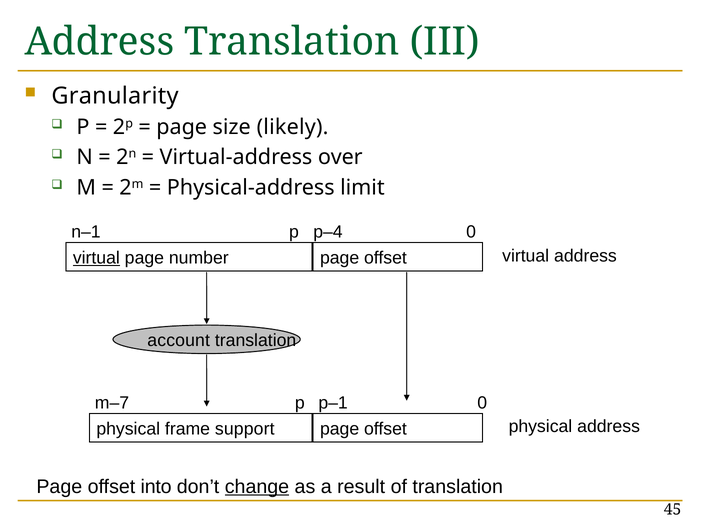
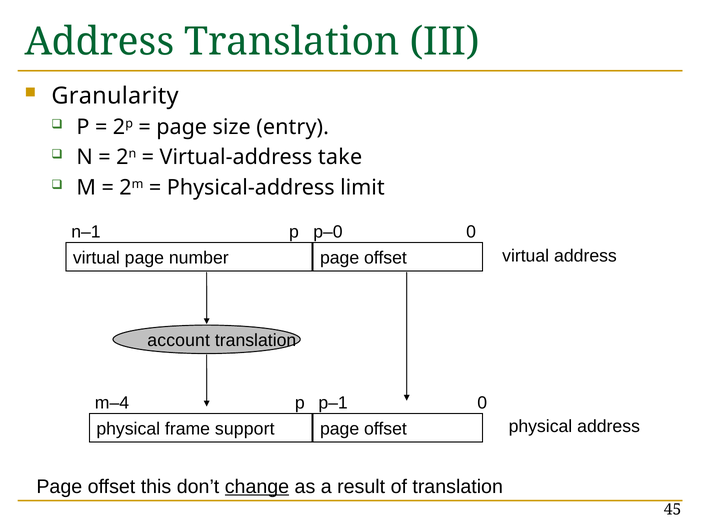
likely: likely -> entry (293, 127)
over: over -> take (340, 157)
p–4: p–4 -> p–0 (328, 232)
virtual underline: present -> none (96, 258)
m–7: m–7 -> m–4 (112, 403)
into: into -> this (156, 486)
